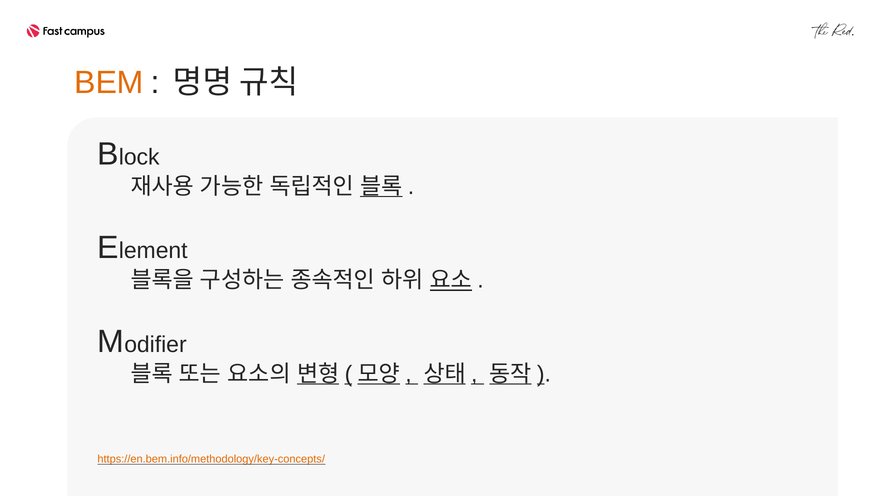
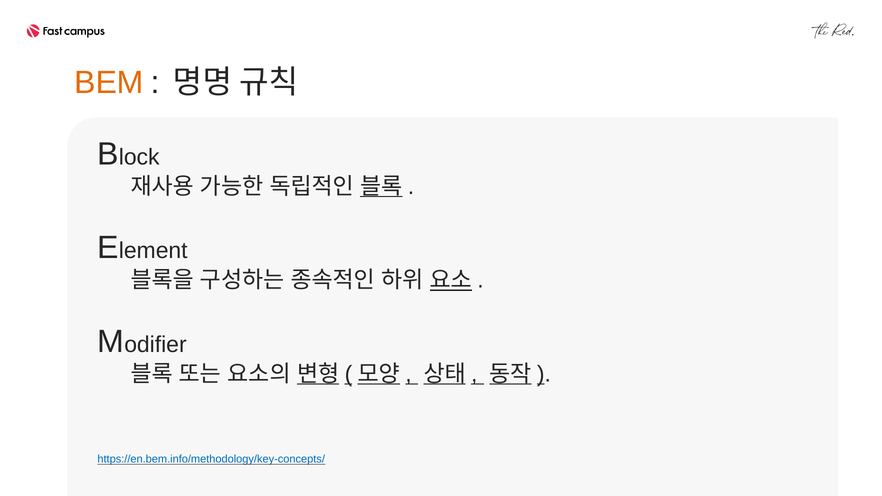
https://en.bem.info/methodology/key-concepts/ colour: orange -> blue (211, 459)
